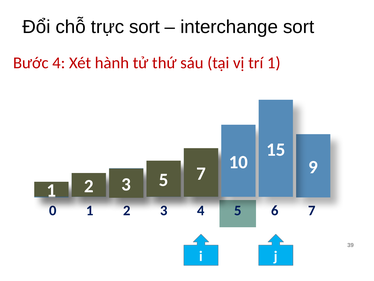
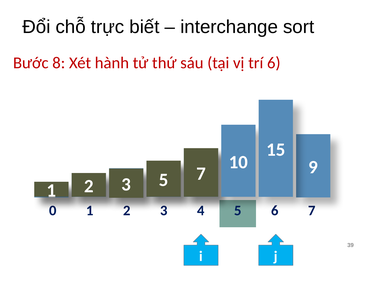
trực sort: sort -> biết (144, 27)
Bước 4: 4 -> 8 (59, 63)
trí 1: 1 -> 6 (274, 63)
